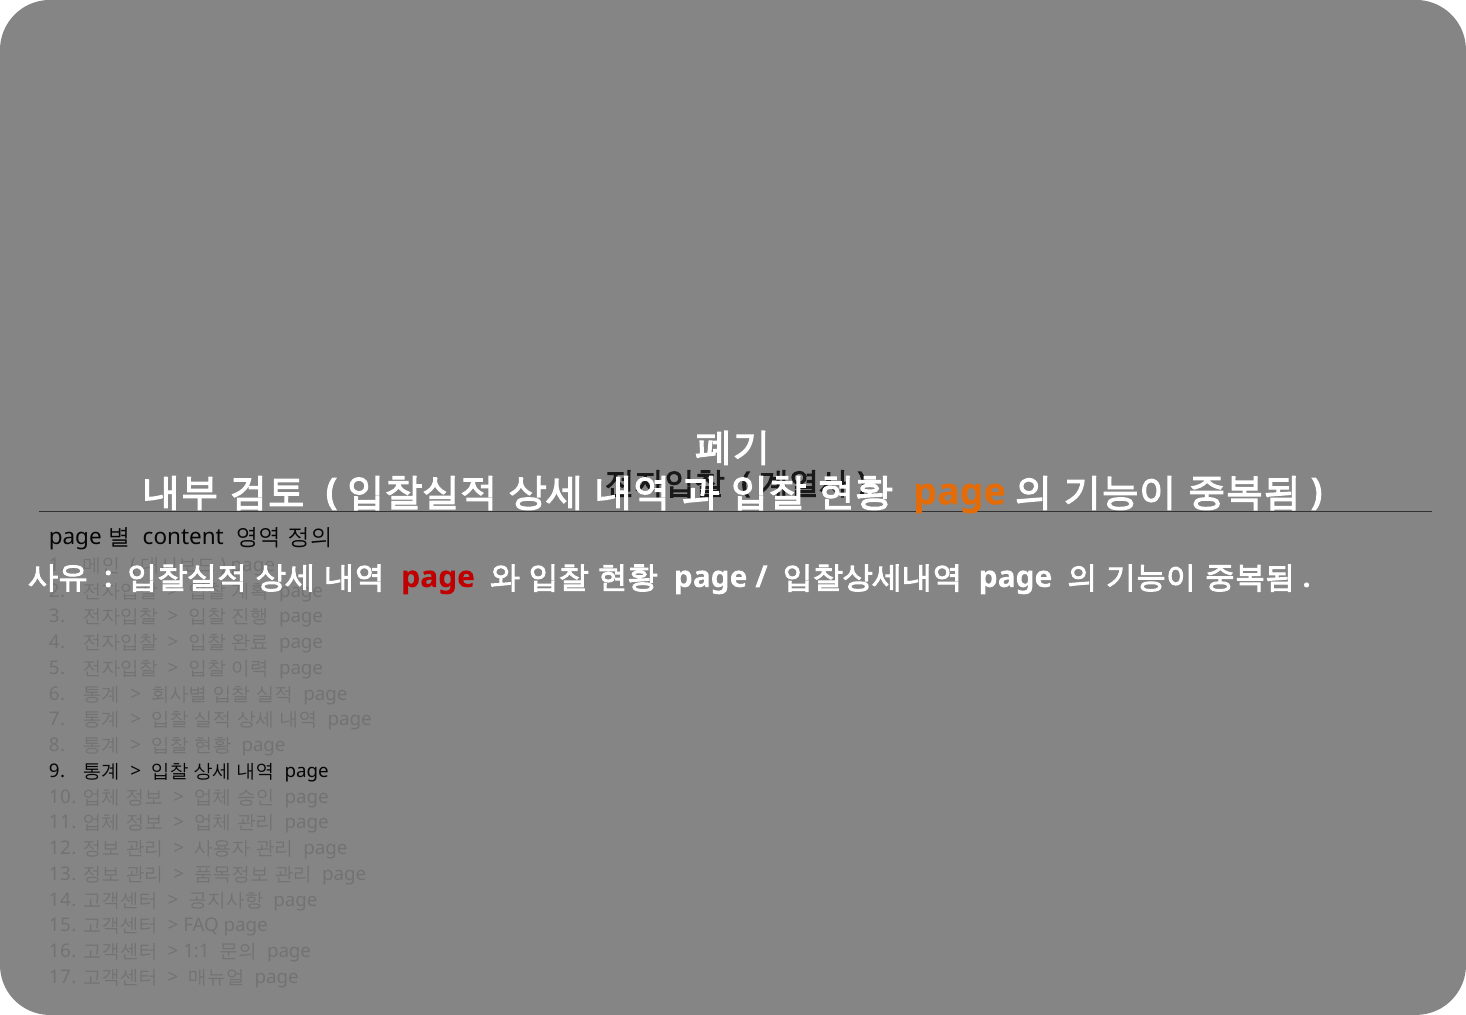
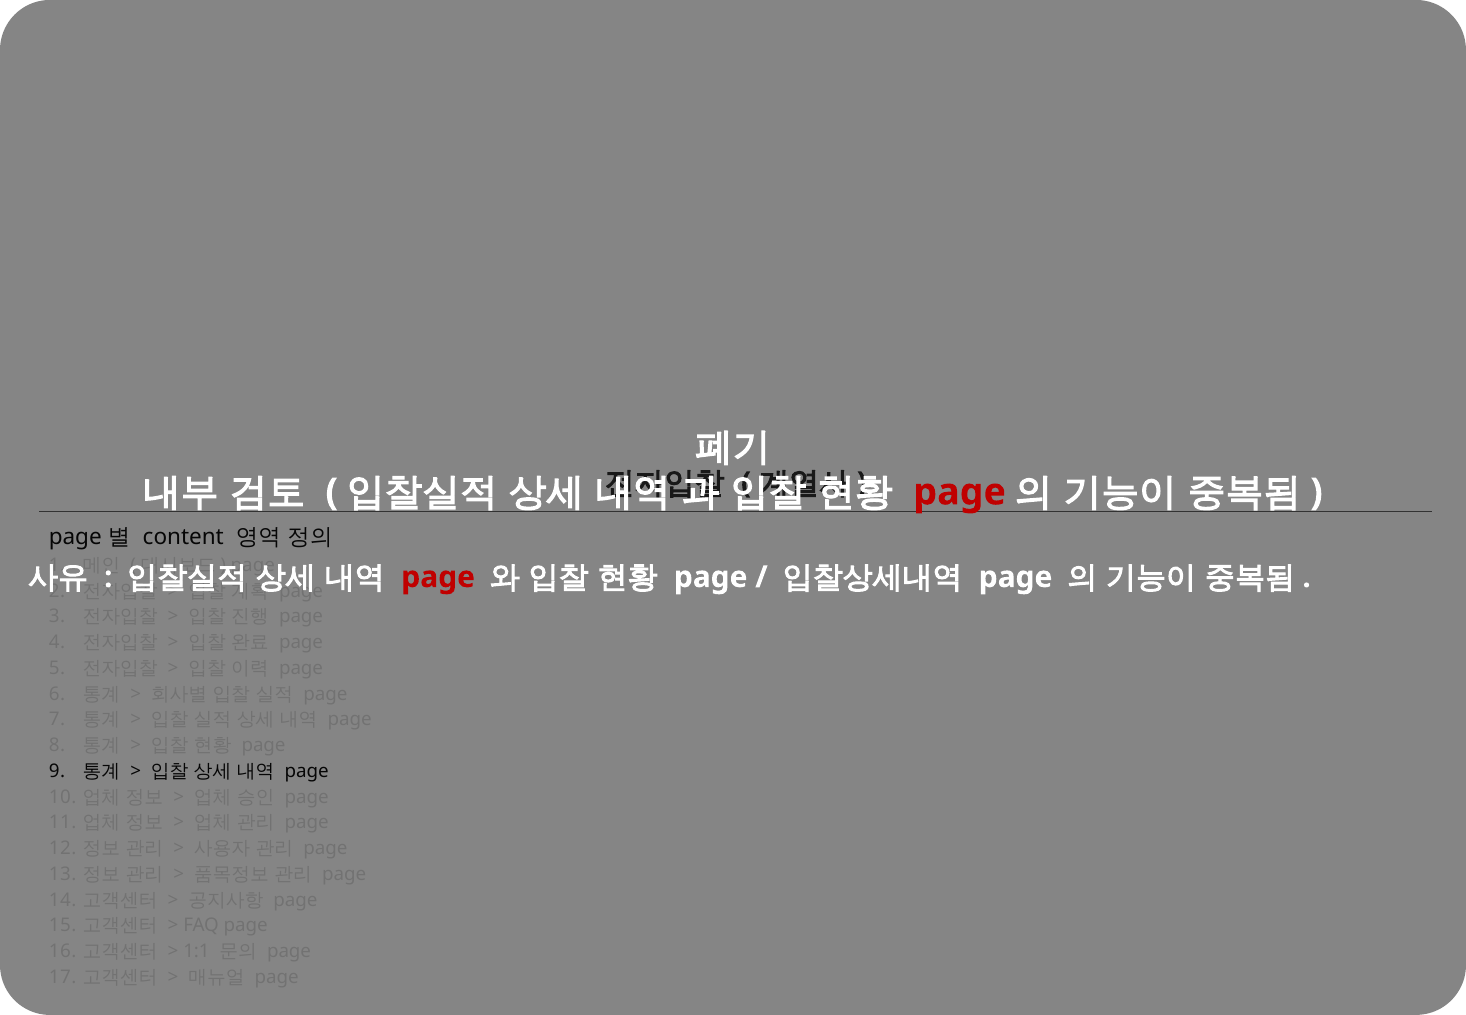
page colour: orange -> red (960, 492)
